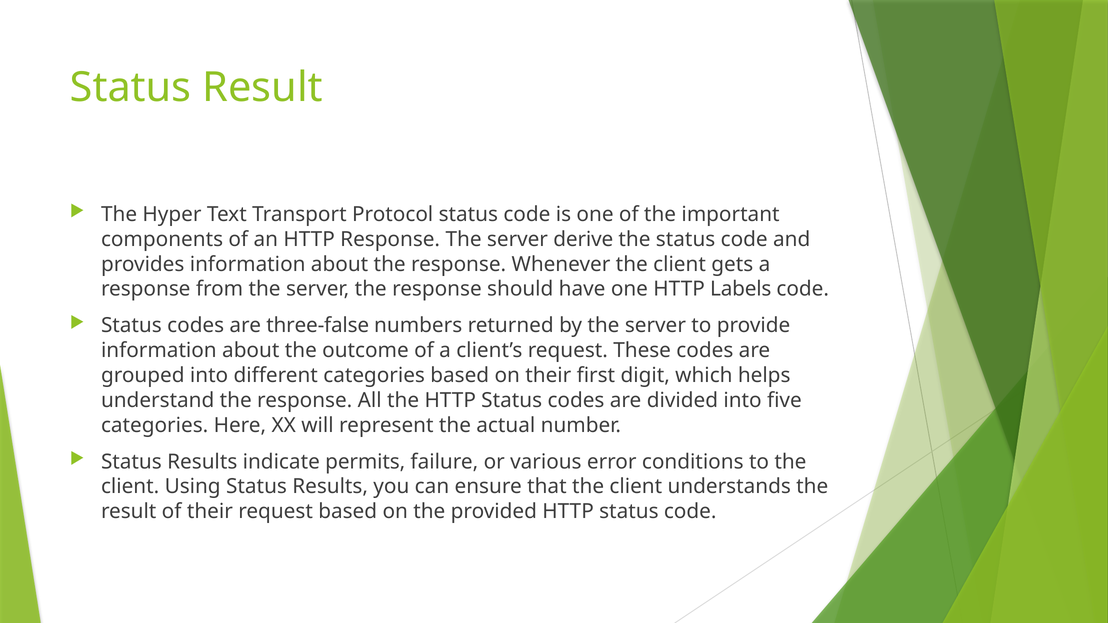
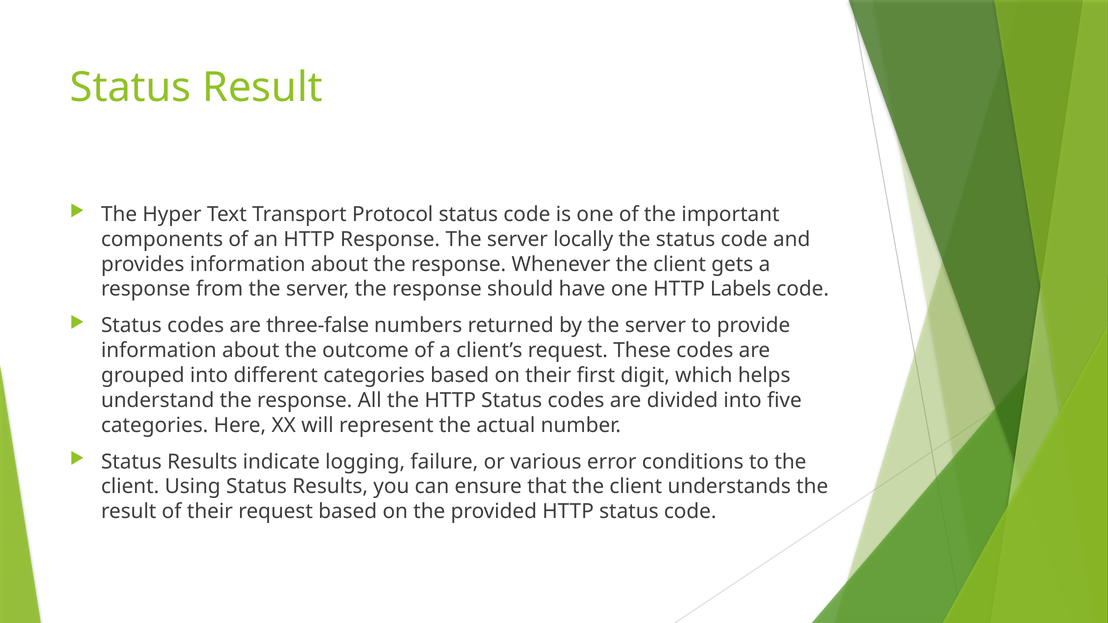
derive: derive -> locally (583, 239)
permits: permits -> logging (365, 462)
